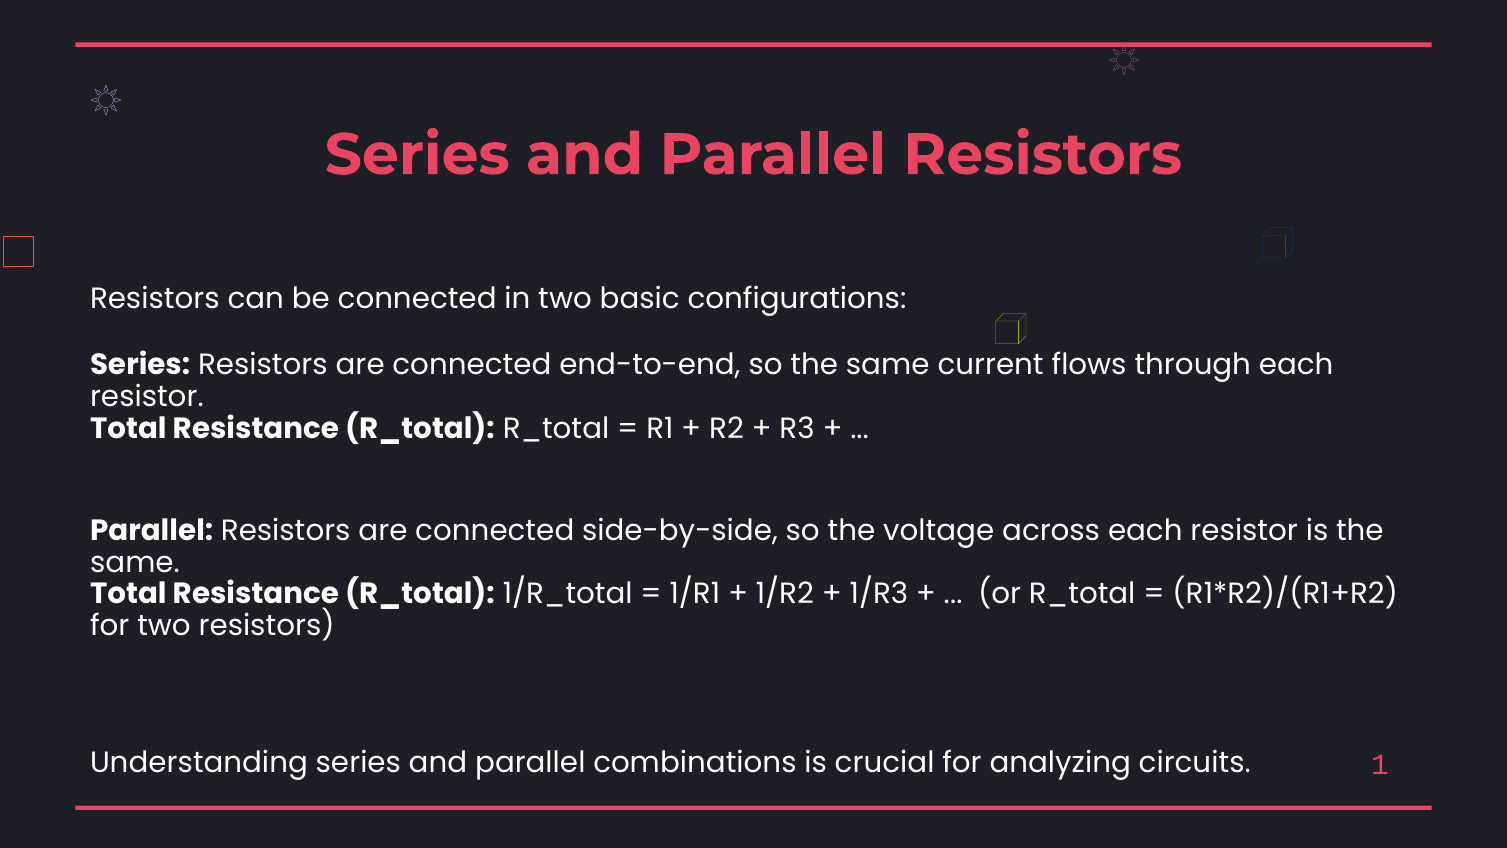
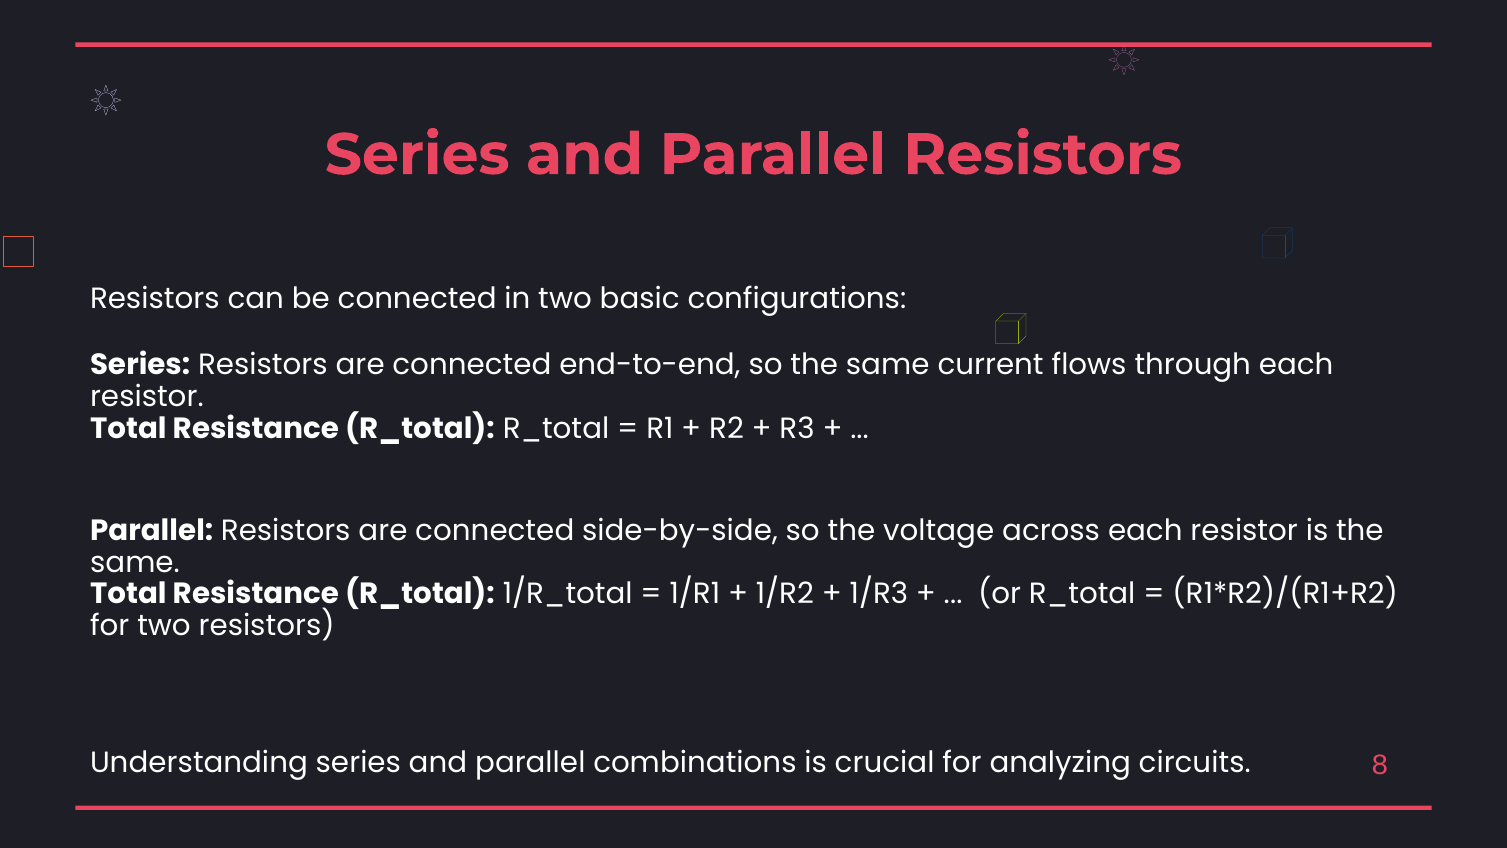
1: 1 -> 8 (1380, 765)
